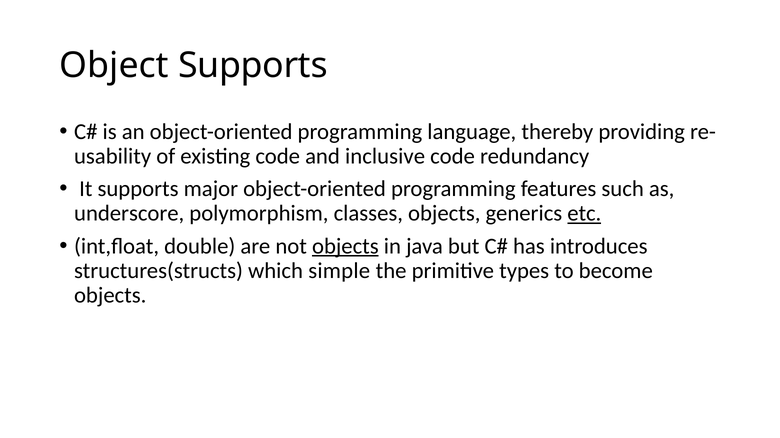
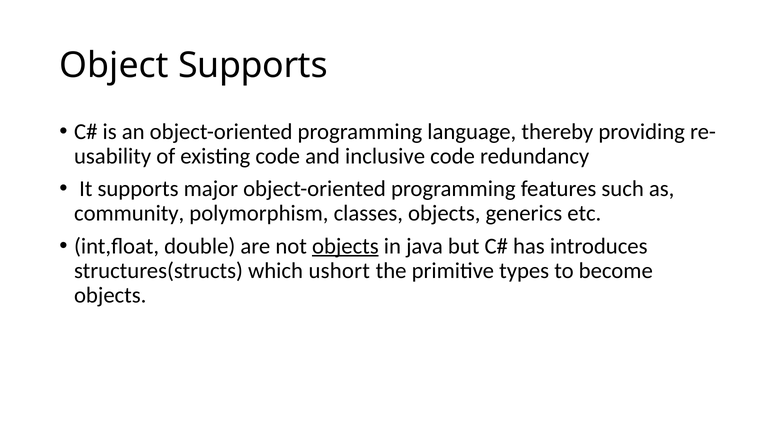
underscore: underscore -> community (129, 214)
etc underline: present -> none (584, 214)
simple: simple -> ushort (339, 271)
